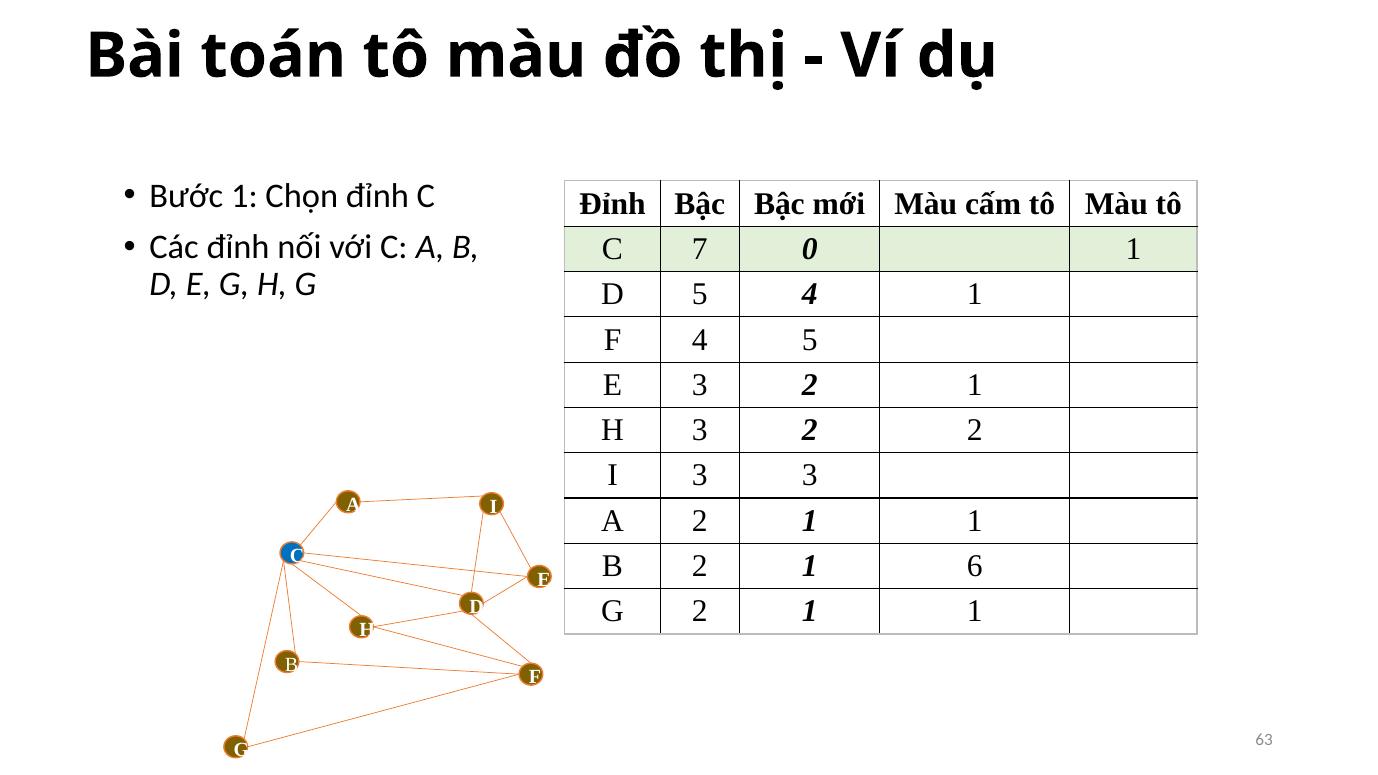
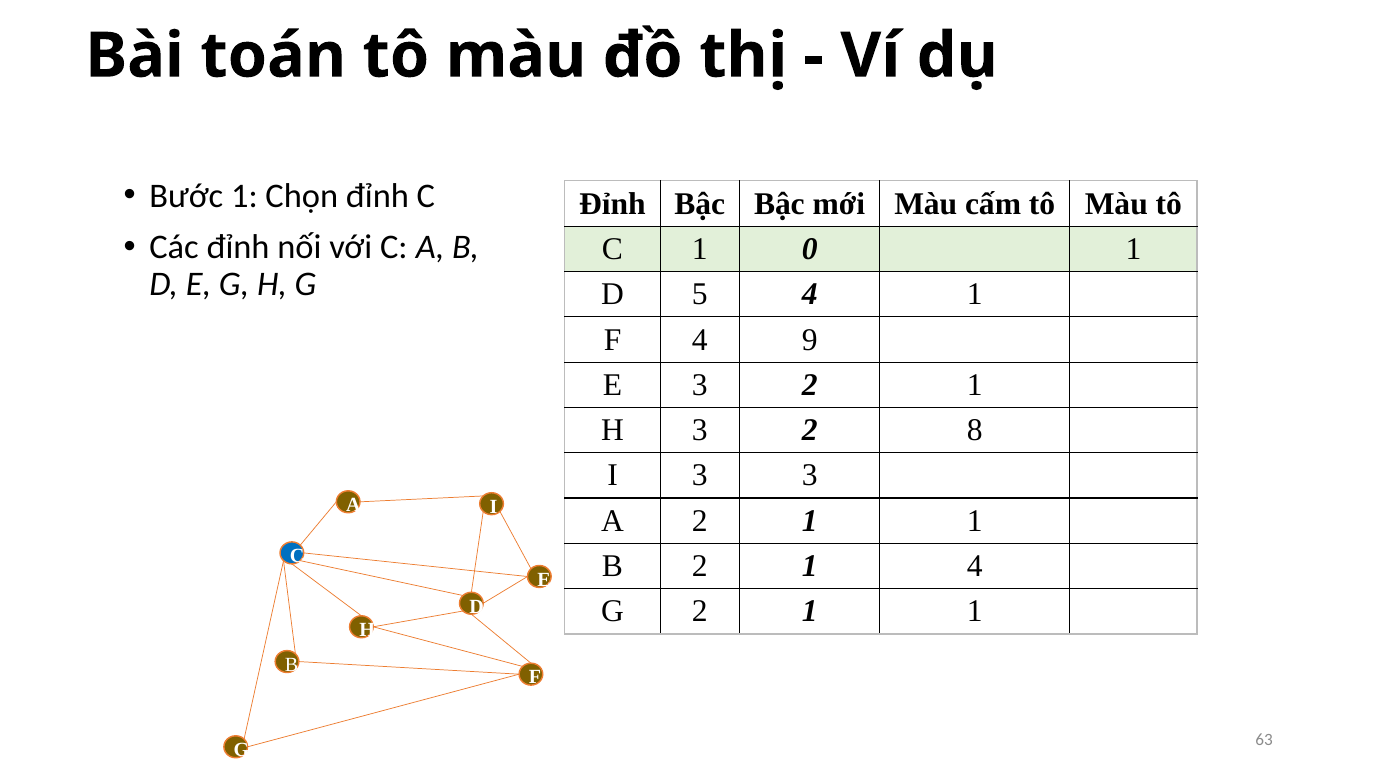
C 7: 7 -> 1 (700, 249)
4 5: 5 -> 9 (810, 340)
2 2: 2 -> 8 (975, 430)
1 6: 6 -> 4 (975, 566)
